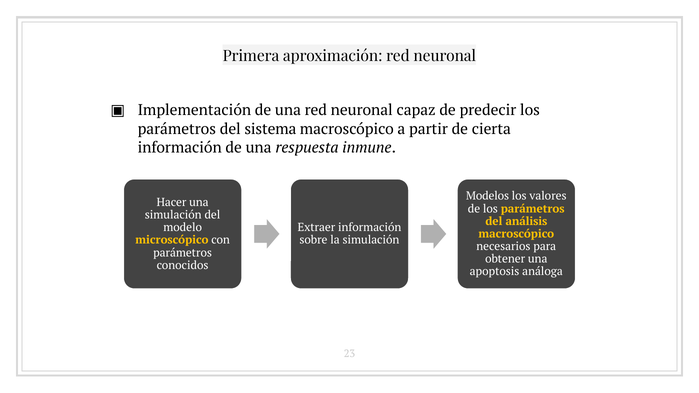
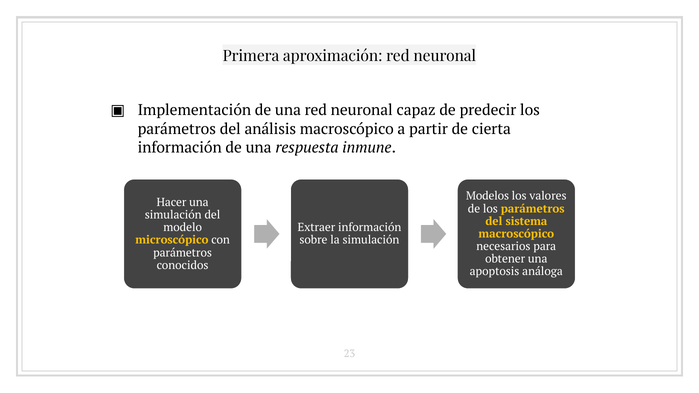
sistema: sistema -> análisis (270, 129)
análisis: análisis -> sistema (526, 221)
